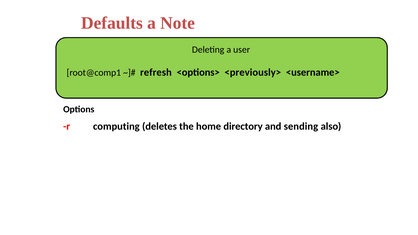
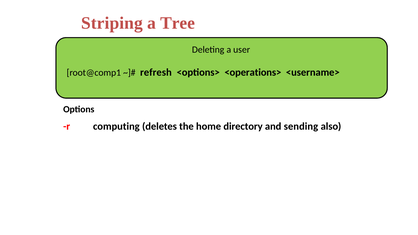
Defaults: Defaults -> Striping (112, 23)
Note: Note -> Tree (178, 23)
<previously>: <previously> -> <operations> (253, 72)
